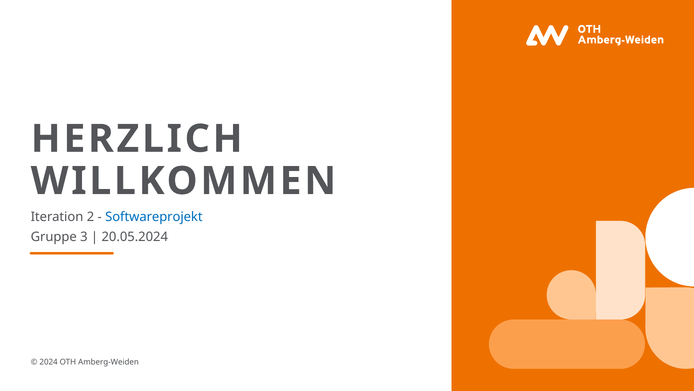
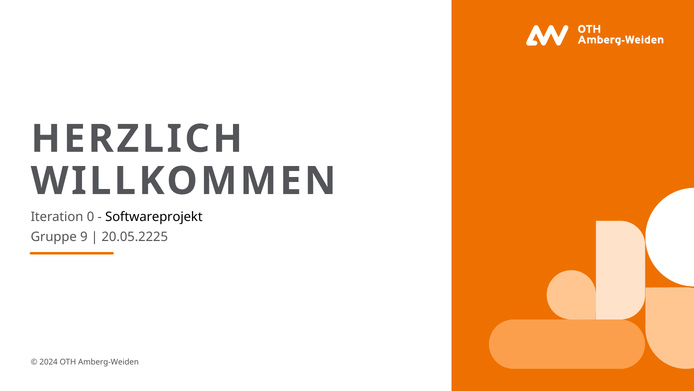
2: 2 -> 0 (91, 217)
Softwareprojekt colour: blue -> black (154, 217)
3: 3 -> 9 (84, 237)
20.05.2024: 20.05.2024 -> 20.05.2225 (135, 237)
